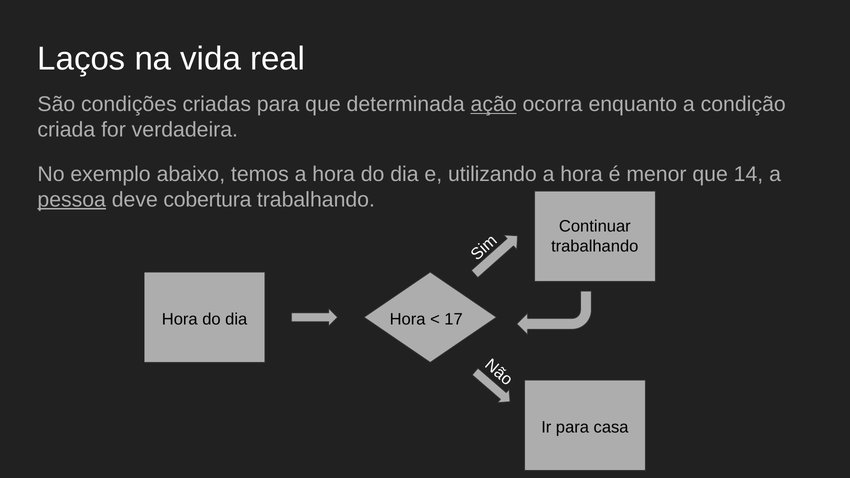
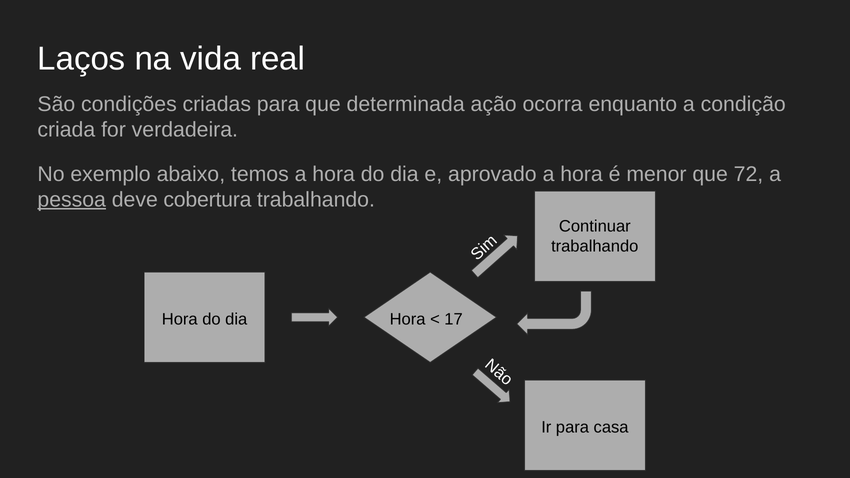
ação underline: present -> none (494, 104)
utilizando: utilizando -> aprovado (492, 174)
14: 14 -> 72 (748, 174)
